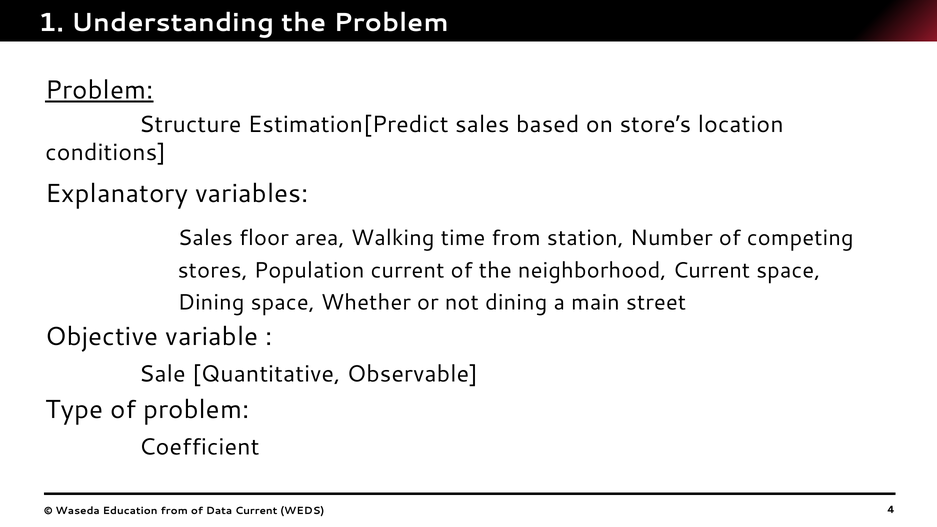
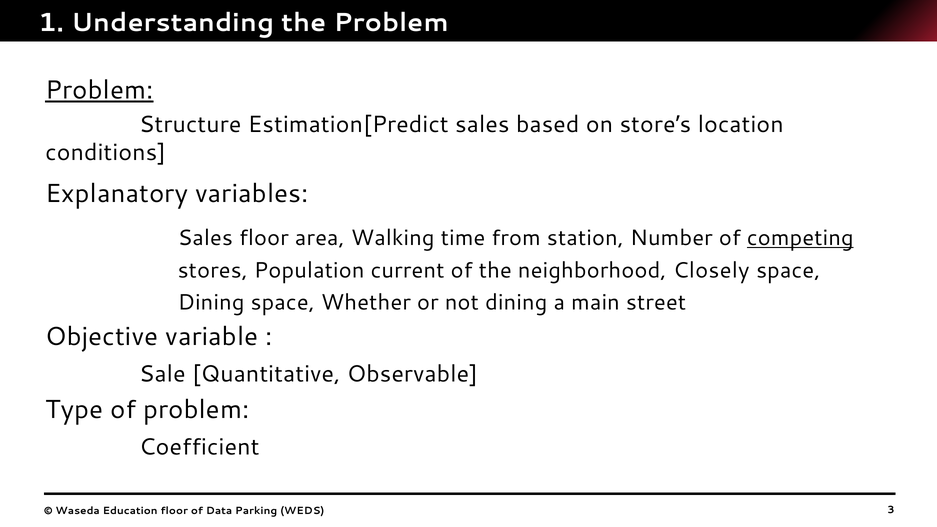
competing underline: none -> present (800, 238)
neighborhood Current: Current -> Closely (711, 271)
Education from: from -> floor (174, 511)
Data Current: Current -> Parking (256, 511)
4: 4 -> 3 (891, 510)
